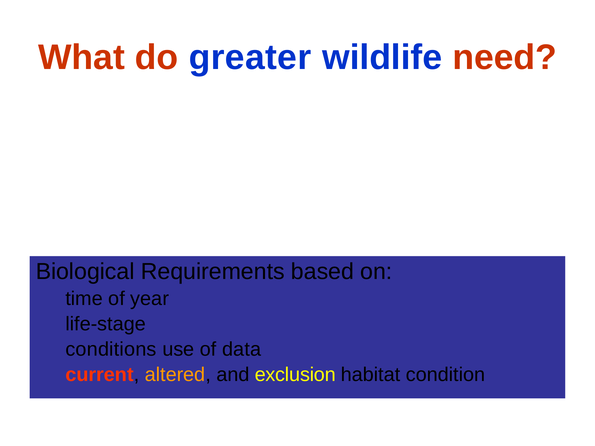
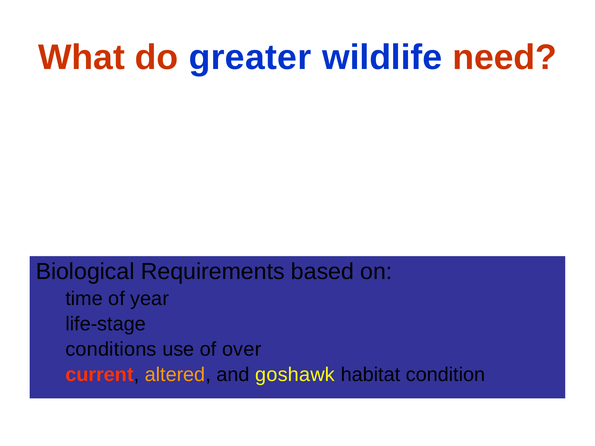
data: data -> over (242, 349)
exclusion: exclusion -> goshawk (295, 375)
